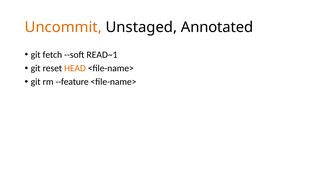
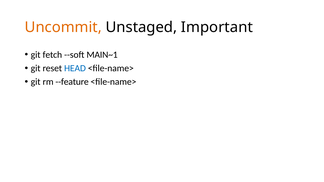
Annotated: Annotated -> Important (217, 27)
READ~1: READ~1 -> MAIN~1 (102, 55)
HEAD colour: orange -> blue (75, 68)
